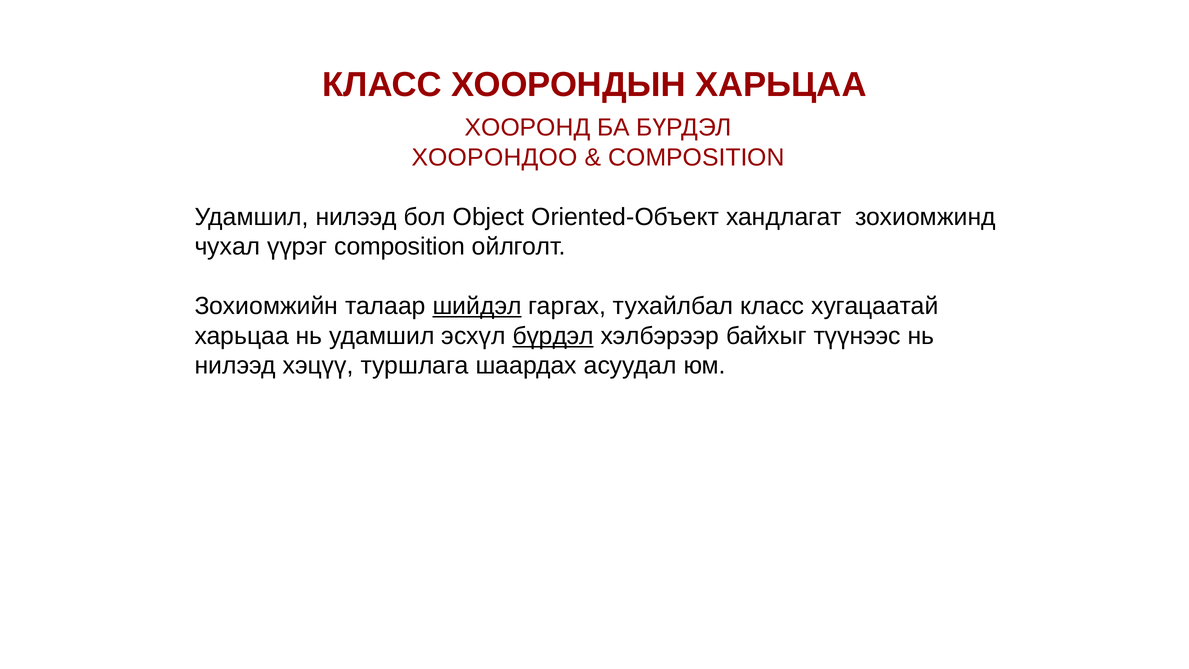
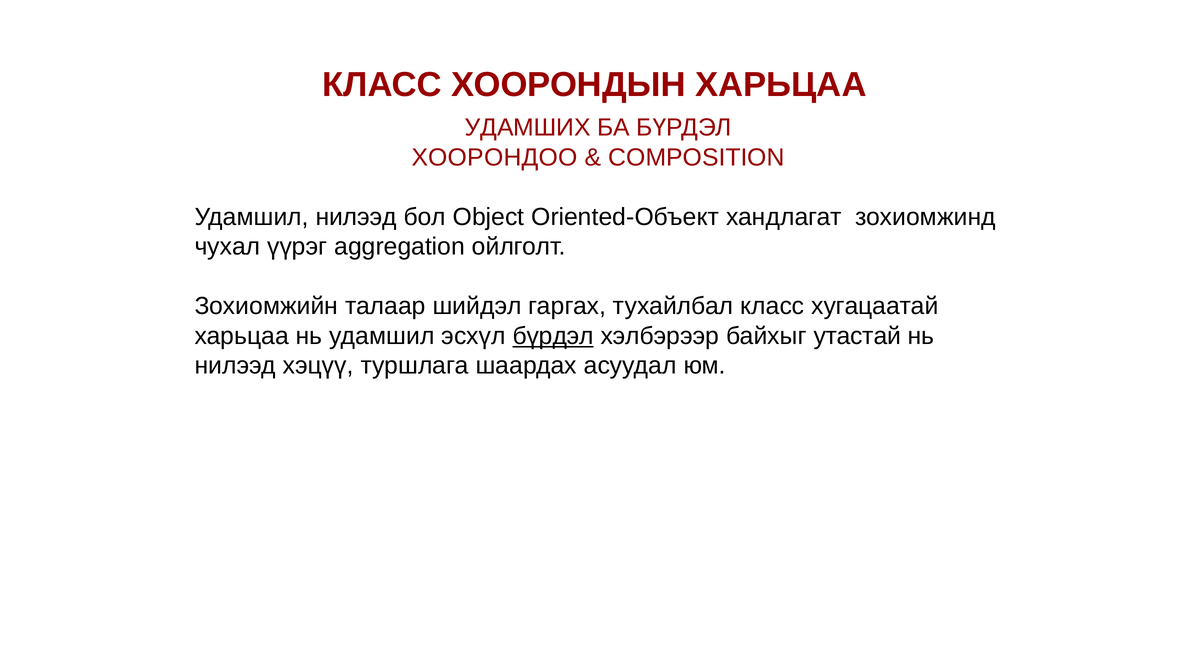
ХООРОНД: ХООРОНД -> УДАМШИХ (528, 128)
үүрэг composition: composition -> aggregation (400, 247)
шийдэл underline: present -> none (477, 306)
түүнээс: түүнээс -> утастай (857, 336)
